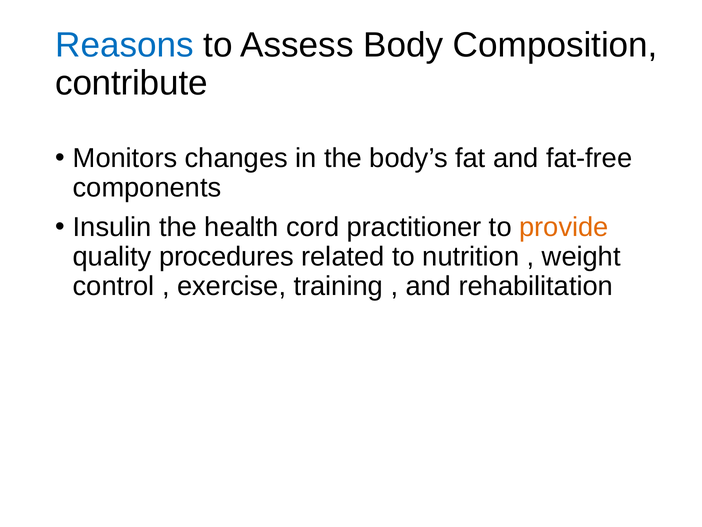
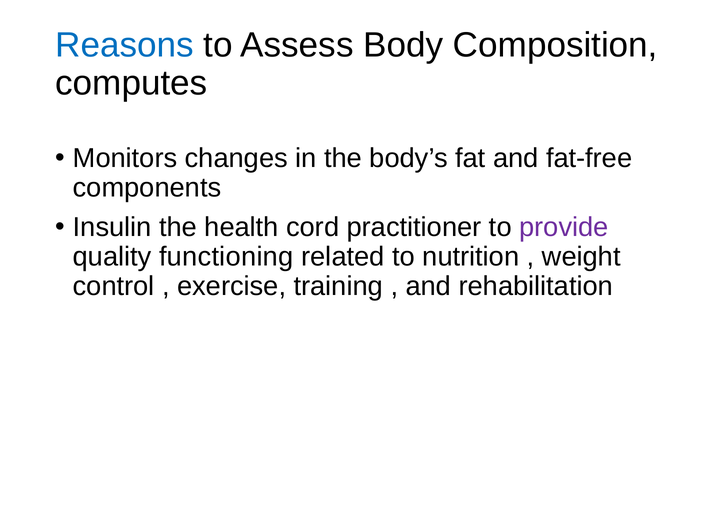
contribute: contribute -> computes (131, 83)
provide colour: orange -> purple (564, 227)
procedures: procedures -> functioning (226, 256)
